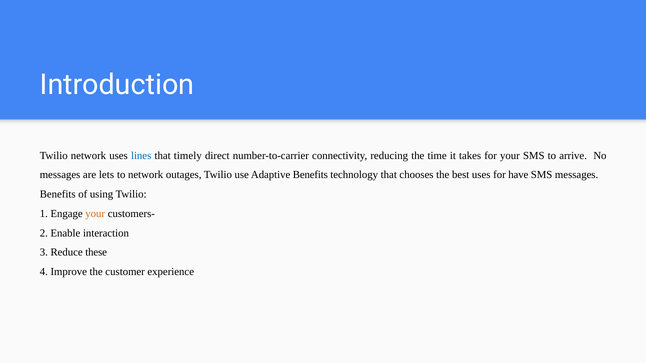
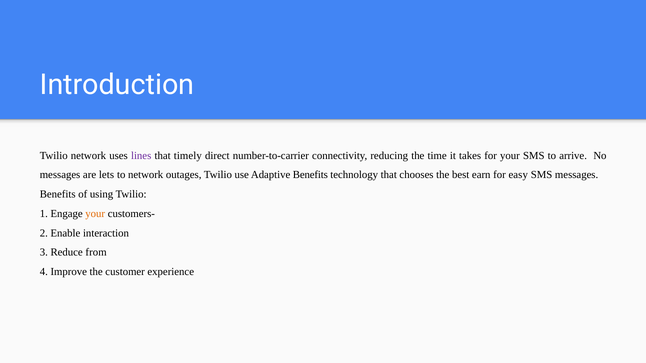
lines colour: blue -> purple (141, 156)
best uses: uses -> earn (481, 175)
have: have -> easy (518, 175)
these: these -> from (96, 253)
